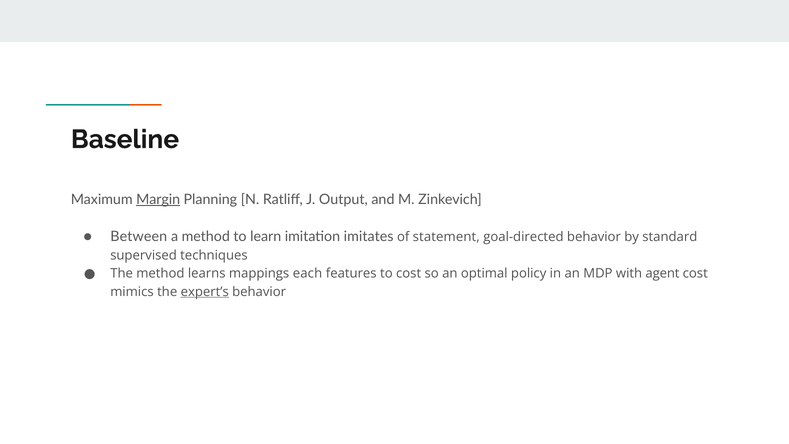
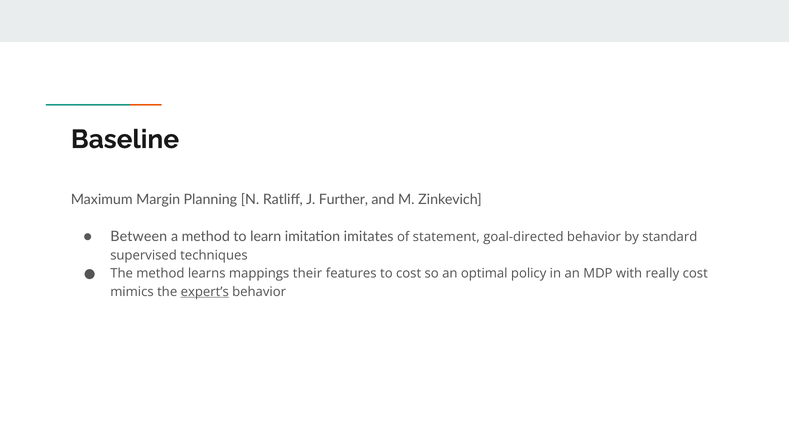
Margin underline: present -> none (158, 199)
Output: Output -> Further (343, 199)
each: each -> their (308, 273)
agent: agent -> really (662, 273)
